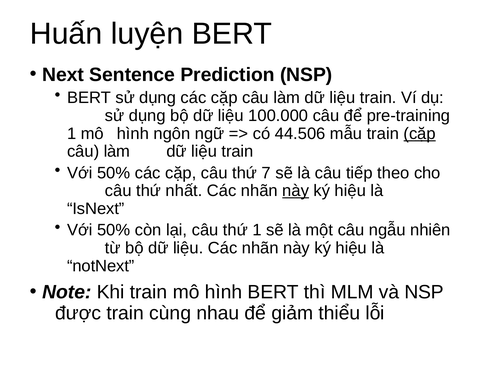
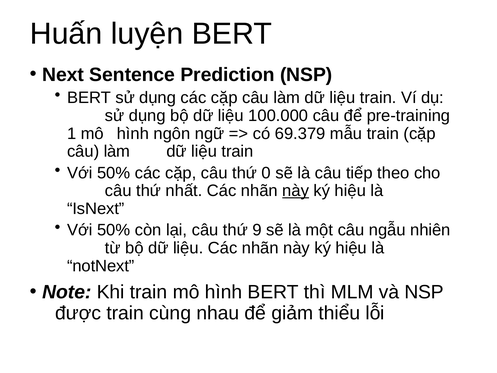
44.506: 44.506 -> 69.379 (300, 133)
cặp underline: present -> none (420, 133)
7: 7 -> 0 (266, 173)
thứ 1: 1 -> 9 (257, 230)
